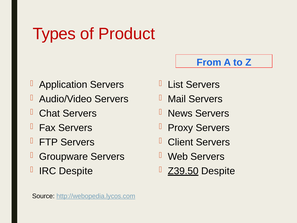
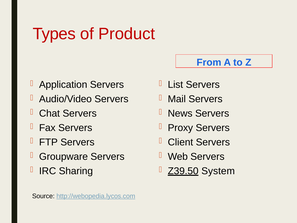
IRC Despite: Despite -> Sharing (76, 171)
Z39.50 Despite: Despite -> System (218, 171)
